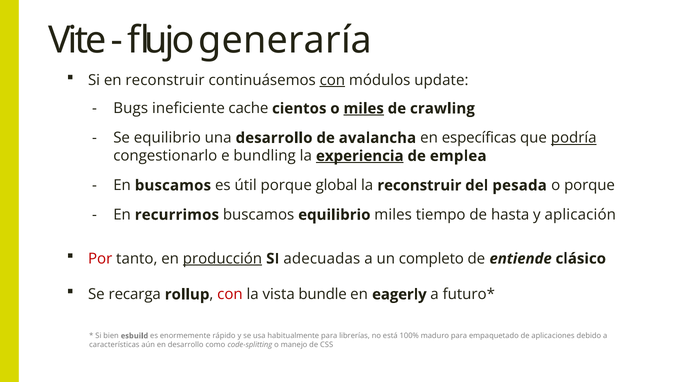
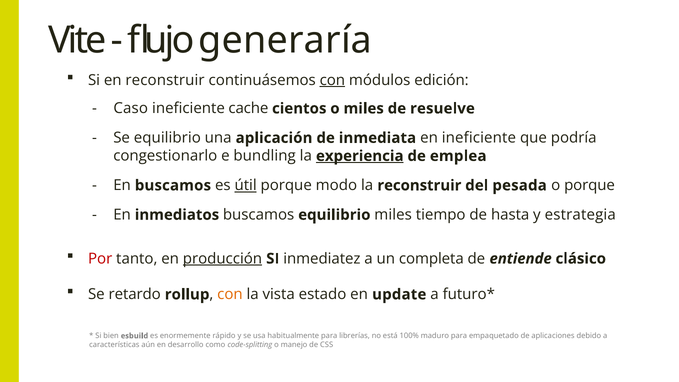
update: update -> edición (441, 80)
Bugs: Bugs -> Caso (131, 108)
miles underline: present -> none (364, 108)
crawling: crawling -> resuelve (442, 108)
una desarrollo: desarrollo -> aplicación (274, 138)
avalancha: avalancha -> inmediata (377, 138)
en específicas: específicas -> ineficiente (479, 138)
podría underline: present -> none (574, 138)
útil underline: none -> present (246, 185)
global: global -> modo (336, 185)
recurrimos: recurrimos -> inmediatos (177, 215)
aplicación: aplicación -> estrategia (580, 215)
adecuadas: adecuadas -> inmediatez (322, 259)
completo: completo -> completa (431, 259)
recarga: recarga -> retardo (135, 294)
con colour: red -> orange (230, 294)
bundle: bundle -> estado (323, 294)
eagerly: eagerly -> update (399, 294)
